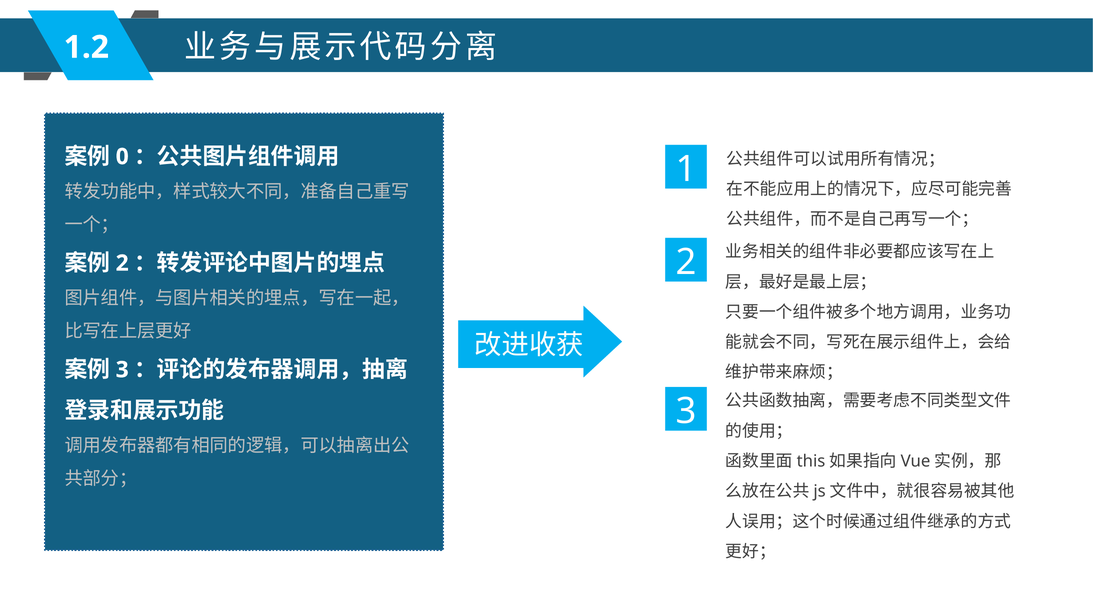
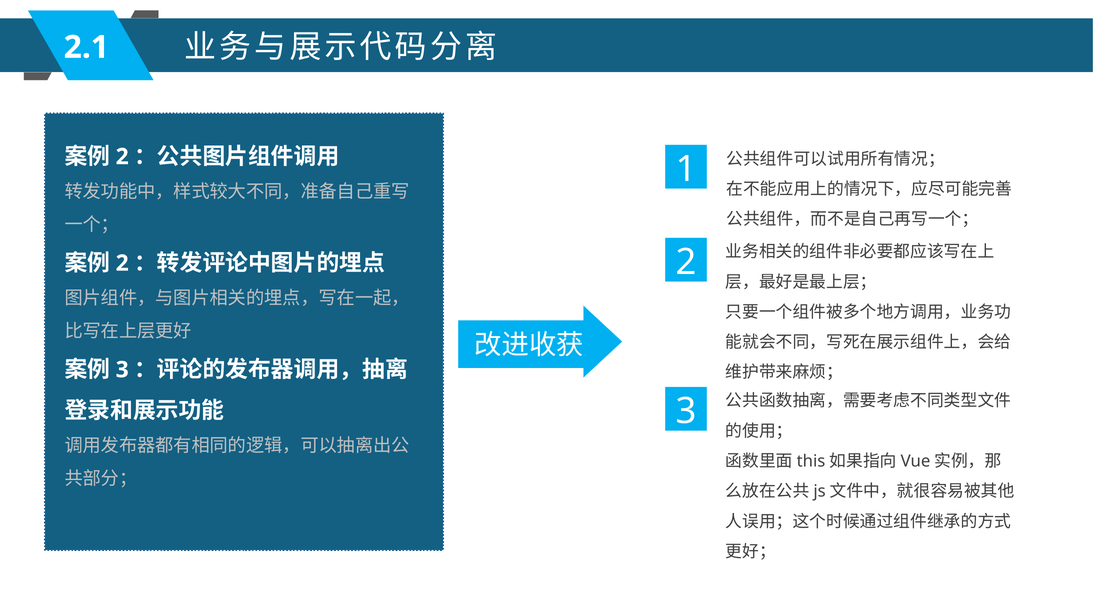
1.2: 1.2 -> 2.1 (86, 47)
0: 0 -> 2 (122, 157)
